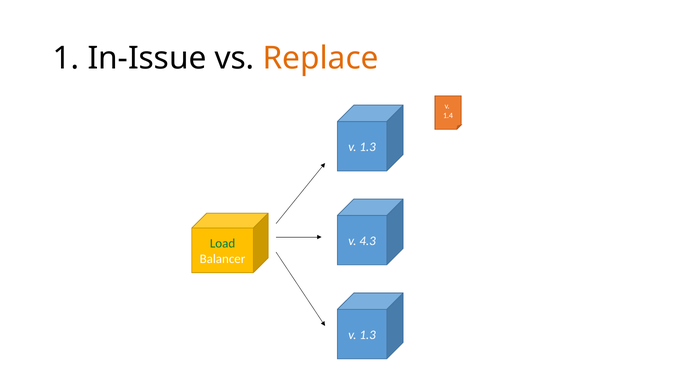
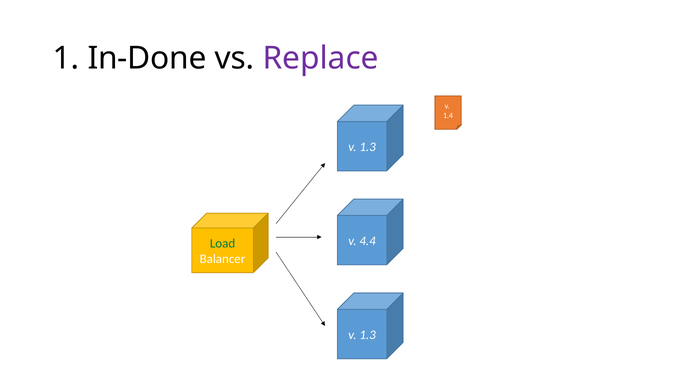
In-Issue: In-Issue -> In-Done (147, 58)
Replace colour: orange -> purple (321, 58)
4.3: 4.3 -> 4.4 (368, 241)
